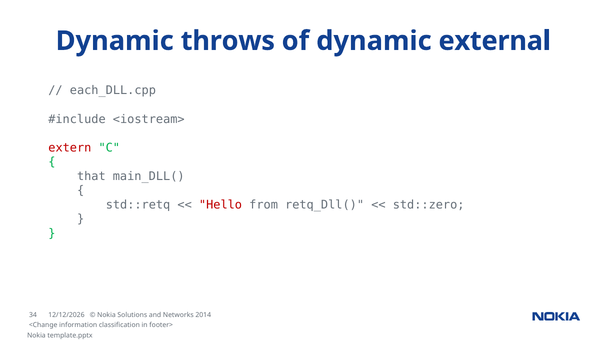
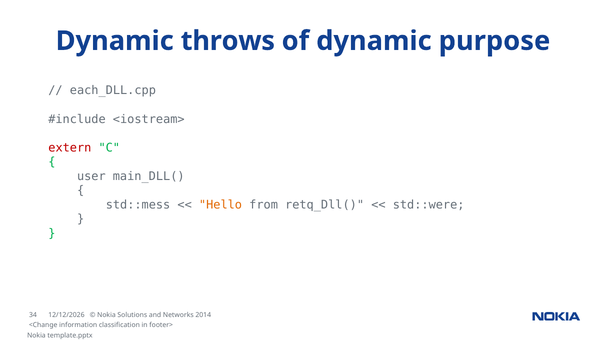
external: external -> purpose (494, 41)
that: that -> user (91, 176)
std::retq: std::retq -> std::mess (138, 205)
Hello colour: red -> orange (221, 205)
std::zero: std::zero -> std::were (429, 205)
